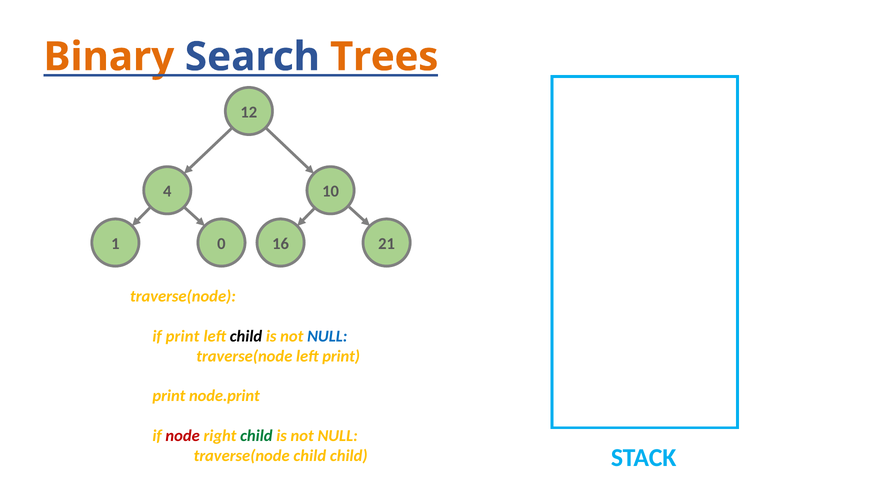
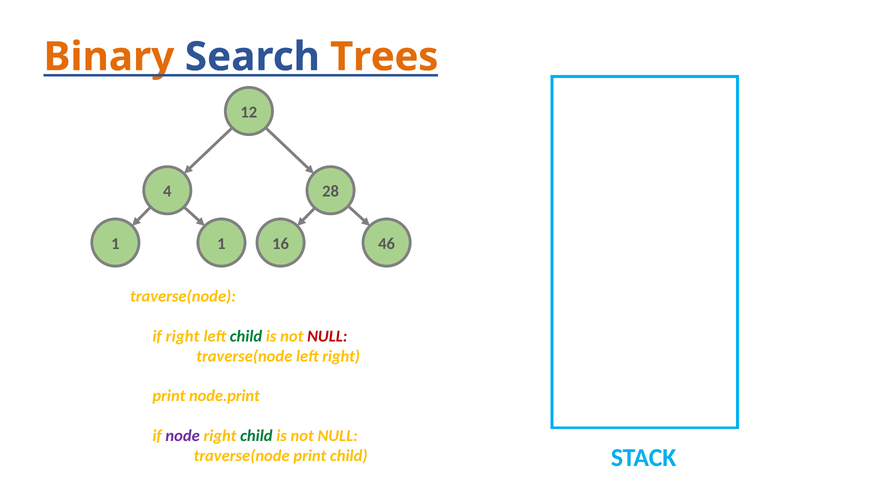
10: 10 -> 28 (331, 191)
1 0: 0 -> 1 (221, 244)
21: 21 -> 46 (387, 244)
if print: print -> right (183, 336)
child colour: black -> green (246, 336)
NULL colour: blue -> red (327, 336)
left print: print -> right (341, 356)
node colour: red -> purple (183, 435)
traverse(node child: child -> print (310, 455)
